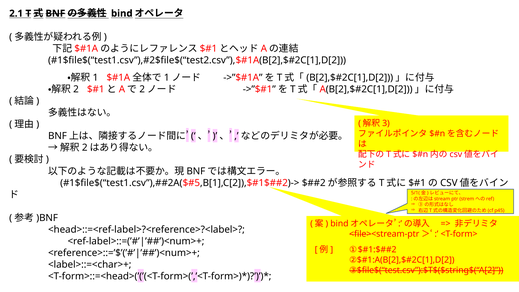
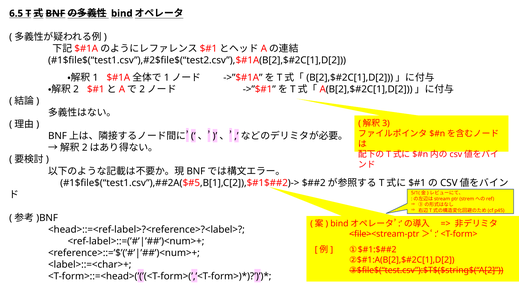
2.1: 2.1 -> 6.5 (16, 13)
